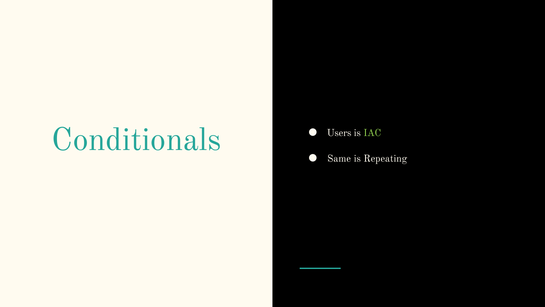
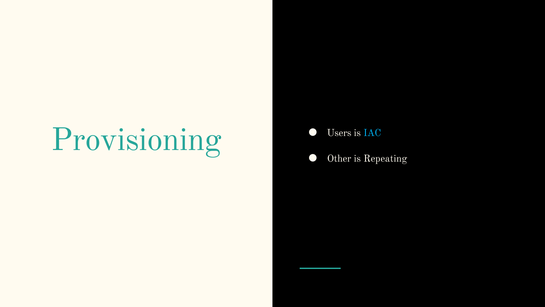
Conditionals: Conditionals -> Provisioning (136, 140)
IAC colour: light green -> light blue (372, 133)
Same: Same -> Other (339, 158)
